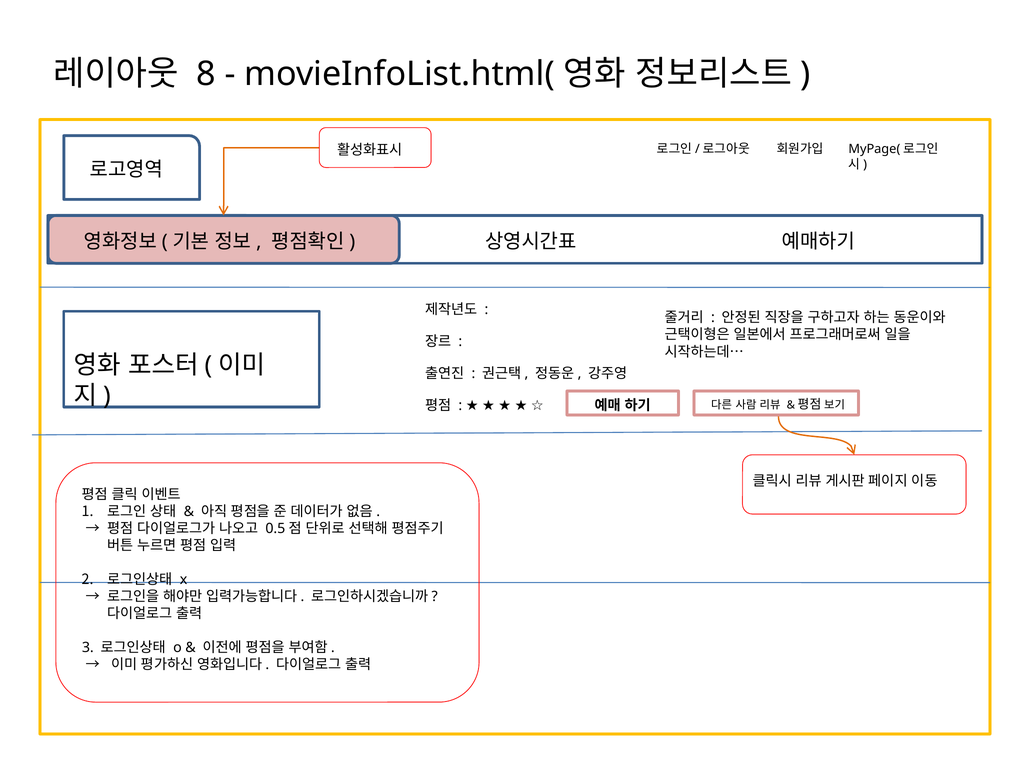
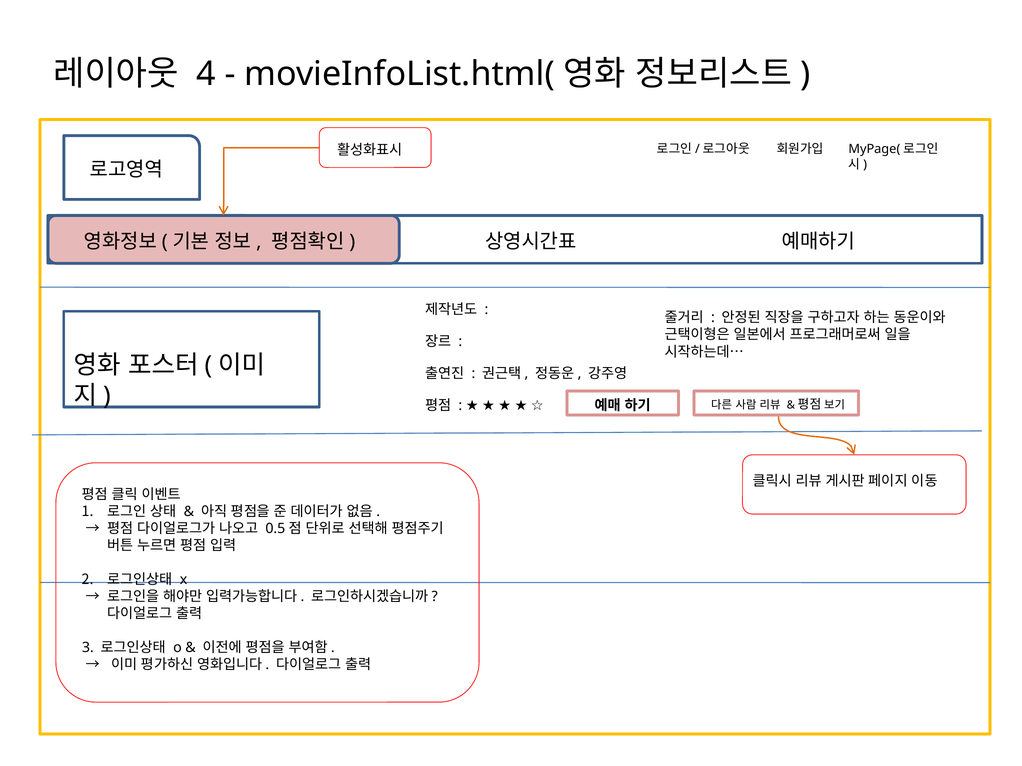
8: 8 -> 4 (206, 74)
